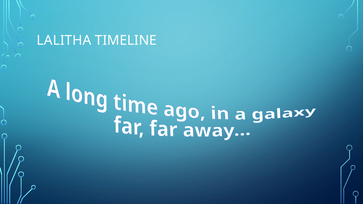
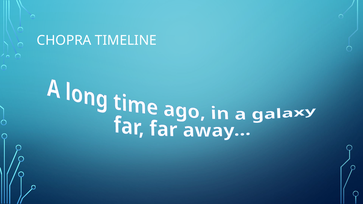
LALITHA: LALITHA -> CHOPRA (64, 40)
